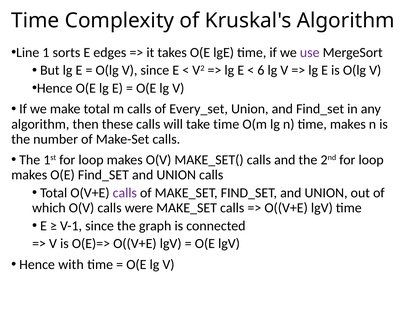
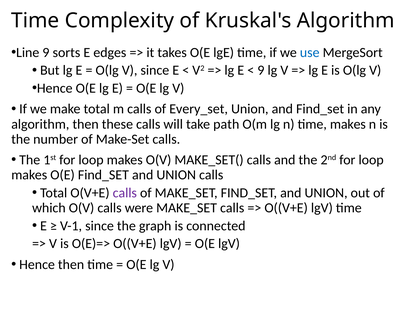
Line 1: 1 -> 9 (46, 52)
use colour: purple -> blue (310, 52)
6: 6 -> 9 (261, 70)
take time: time -> path (226, 124)
Hence with: with -> then (71, 264)
